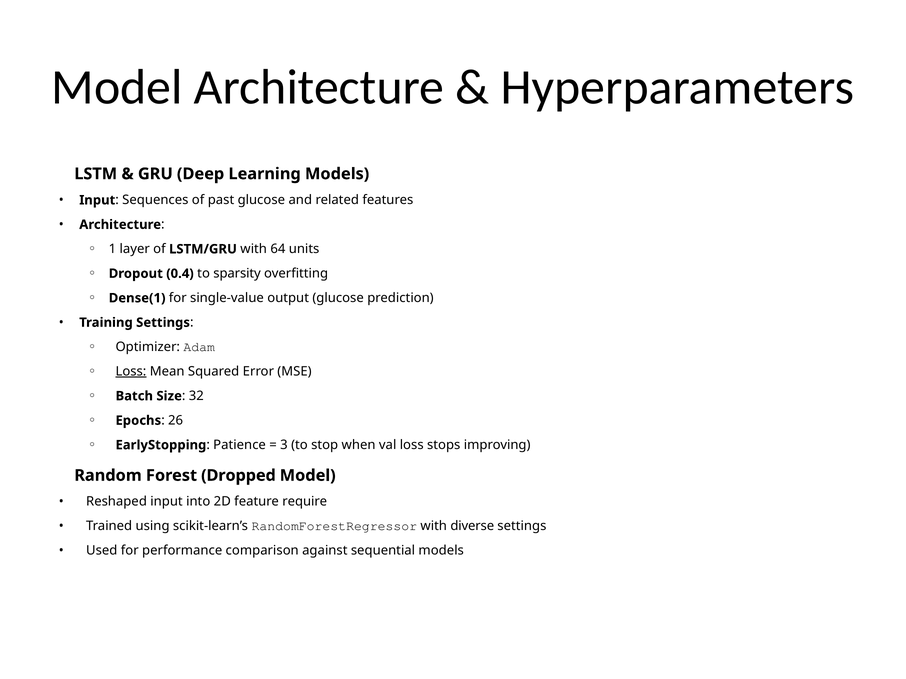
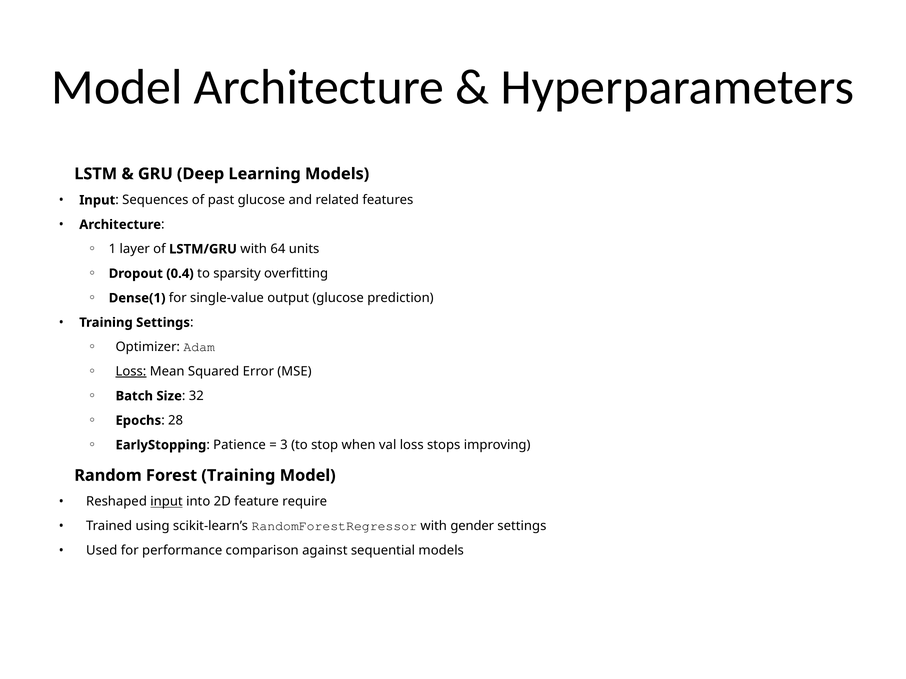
26: 26 -> 28 (176, 421)
Forest Dropped: Dropped -> Training (238, 476)
input underline: none -> present (167, 502)
diverse: diverse -> gender (472, 527)
